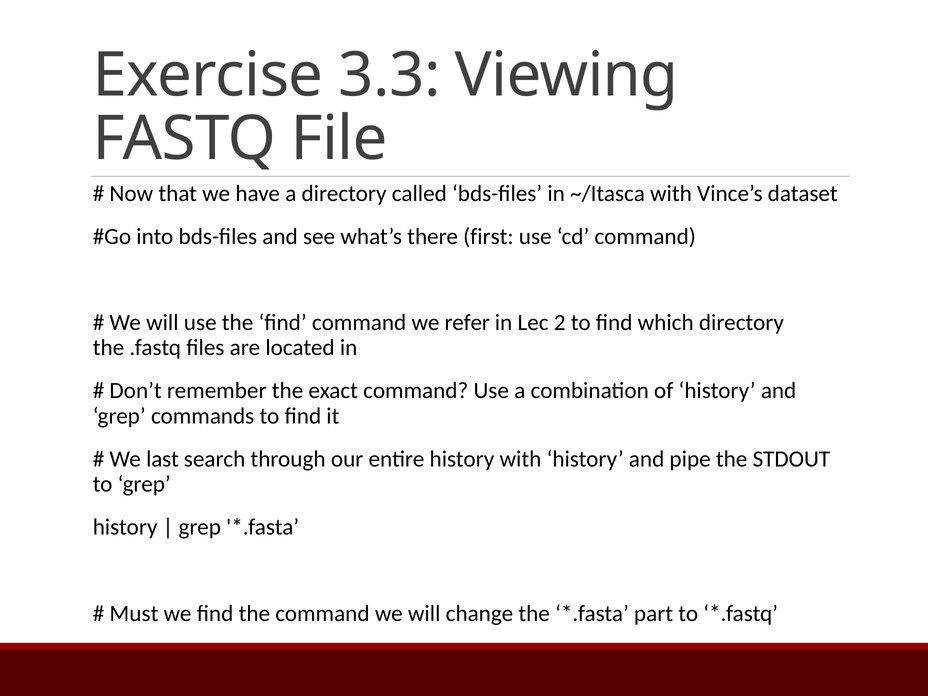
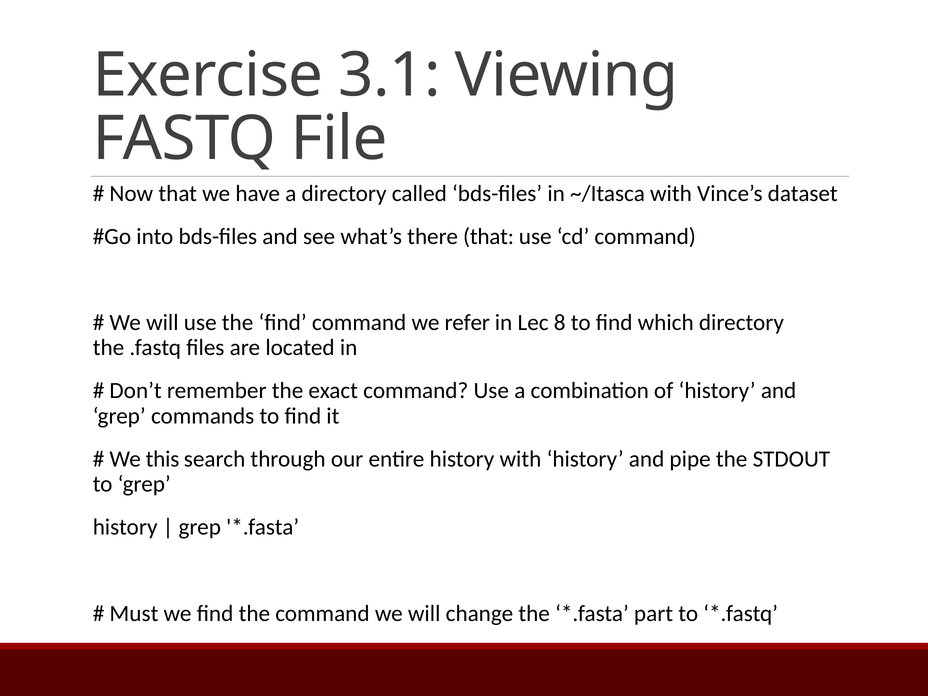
3.3: 3.3 -> 3.1 (389, 76)
there first: first -> that (489, 236)
2: 2 -> 8 (560, 323)
last: last -> this (163, 459)
